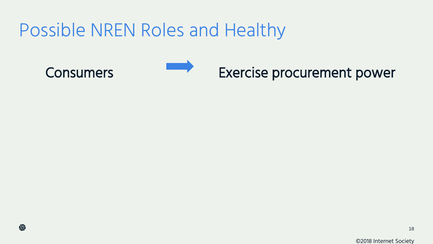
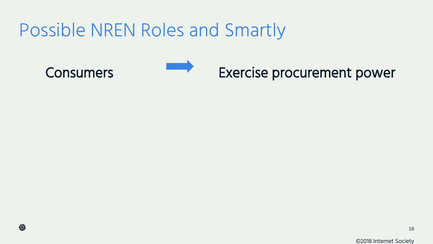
Healthy: Healthy -> Smartly (255, 30)
